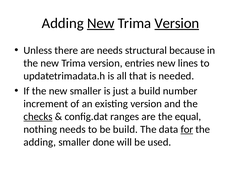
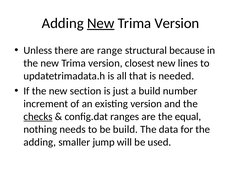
Version underline: present -> none (177, 23)
are needs: needs -> range (110, 51)
entries: entries -> closest (140, 63)
new smaller: smaller -> section (86, 91)
for underline: present -> none (187, 130)
done: done -> jump (104, 143)
